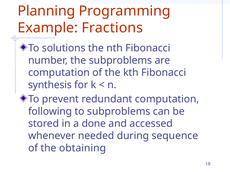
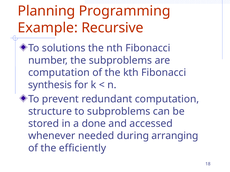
Fractions: Fractions -> Recursive (112, 28)
following: following -> structure (50, 112)
sequence: sequence -> arranging (175, 136)
obtaining: obtaining -> efficiently (83, 148)
